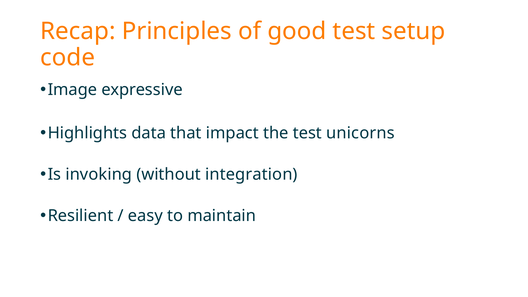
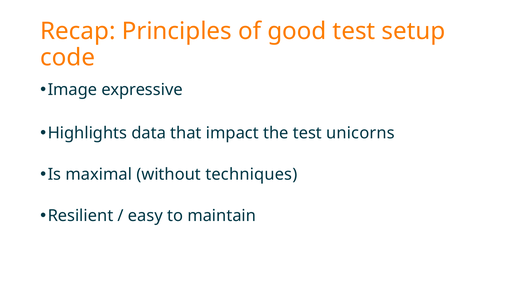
invoking: invoking -> maximal (99, 175)
integration: integration -> techniques (251, 175)
